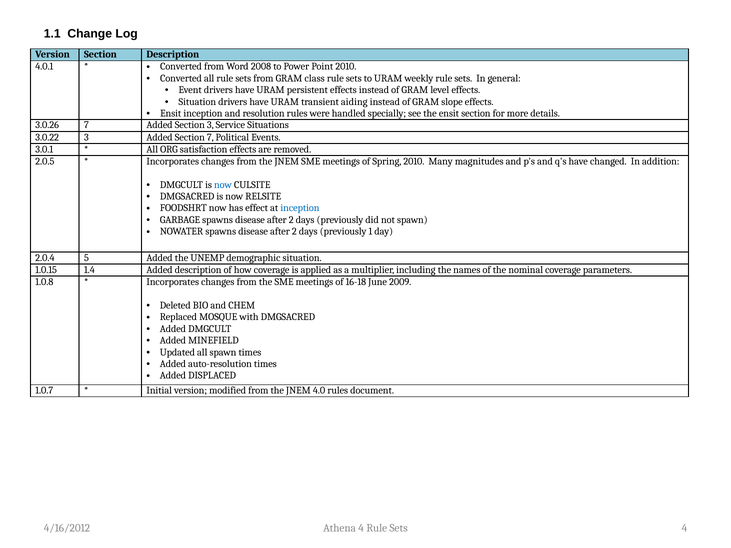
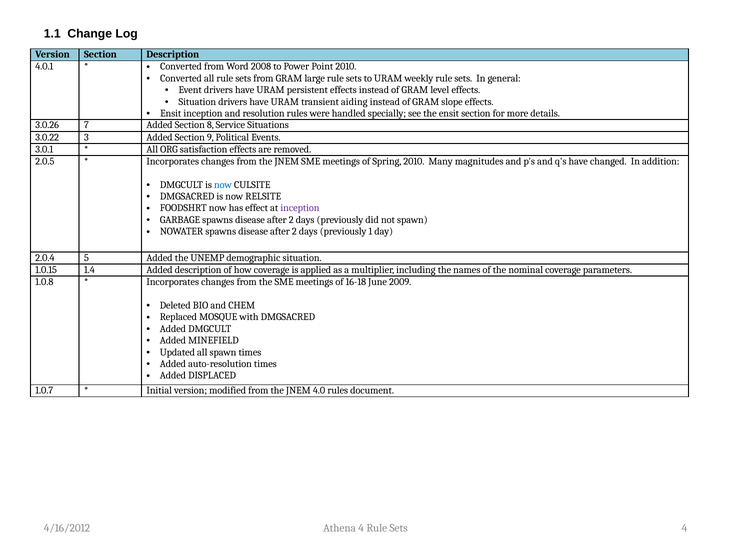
class: class -> large (315, 78)
Section 3: 3 -> 8 (210, 125)
Section 7: 7 -> 9 (210, 137)
inception colour: blue -> purple (300, 208)
